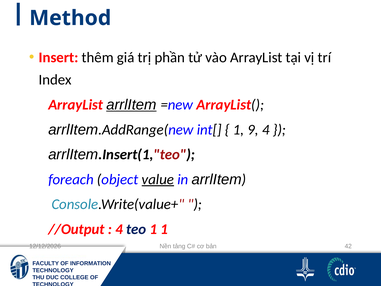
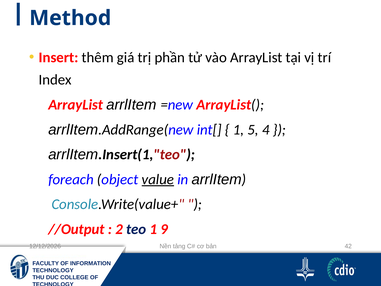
arrlItem underline: present -> none (131, 105)
9: 9 -> 5 (253, 130)
4: 4 -> 2 (119, 229)
1 1: 1 -> 9 (164, 229)
